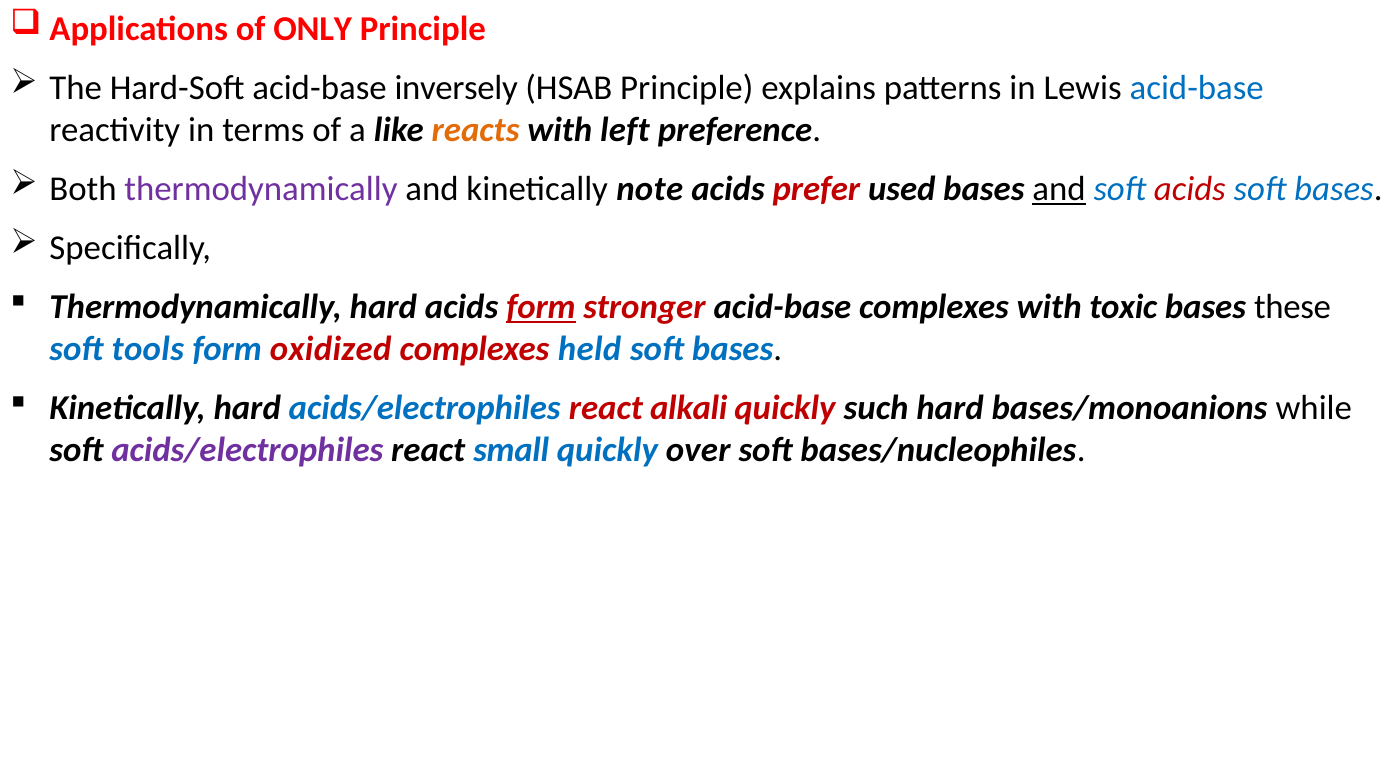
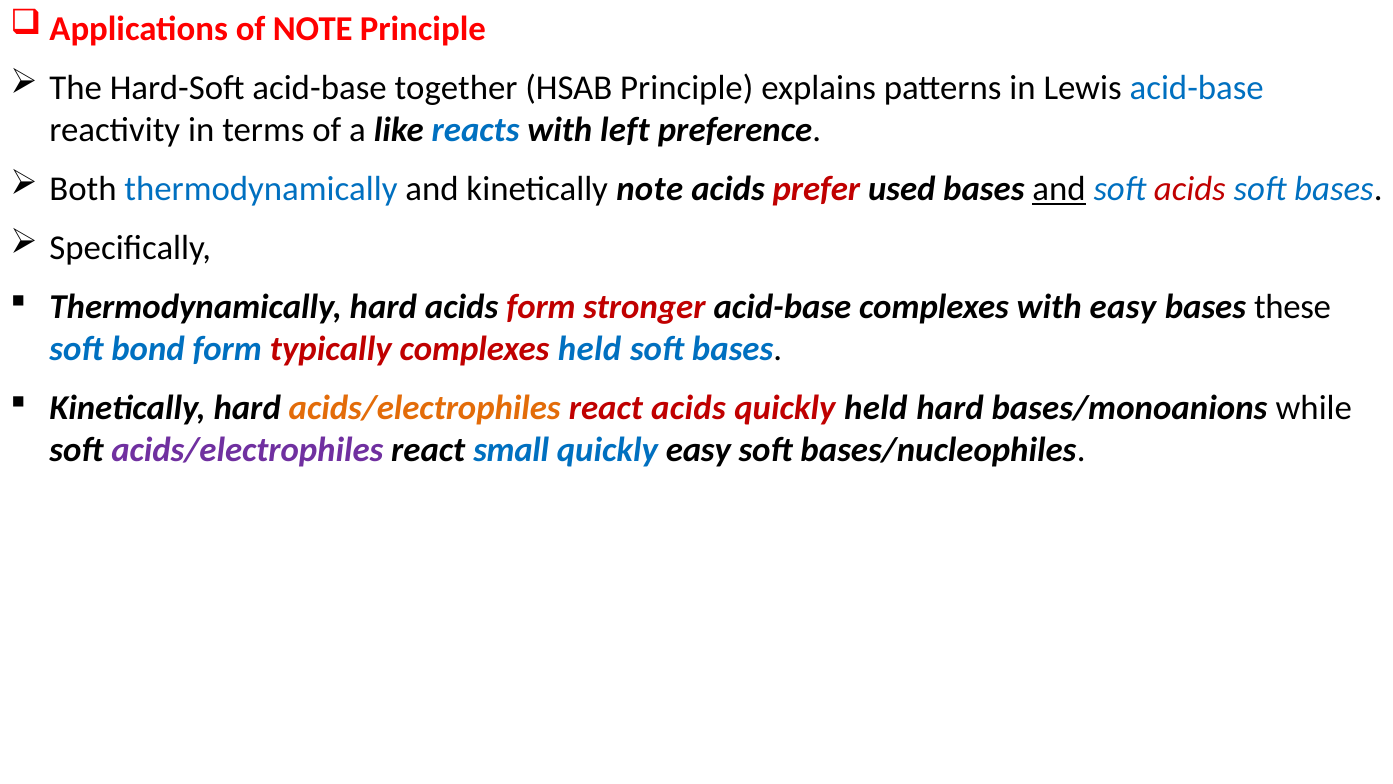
of ONLY: ONLY -> NOTE (313, 28)
inversely: inversely -> together (456, 88)
reacts colour: orange -> blue (476, 129)
thermodynamically colour: purple -> blue (261, 189)
form underline: present -> none (541, 307)
with toxic: toxic -> easy (1123, 307)
tools: tools -> bond (148, 349)
oxidized: oxidized -> typically (331, 349)
acids/electrophiles colour: blue -> orange (425, 408)
react alkali: alkali -> acids (688, 408)
quickly such: such -> held (876, 408)
quickly over: over -> easy (698, 450)
